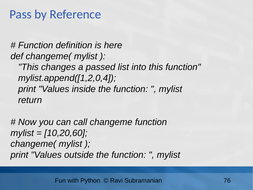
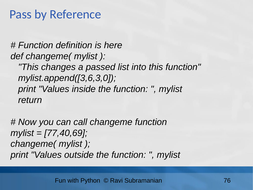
mylist.append([1,2,0,4: mylist.append([1,2,0,4 -> mylist.append([3,6,3,0 (67, 78)
10,20,60: 10,20,60 -> 77,40,69 (66, 133)
